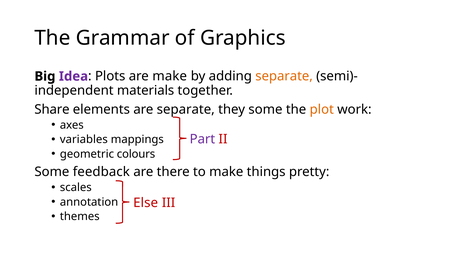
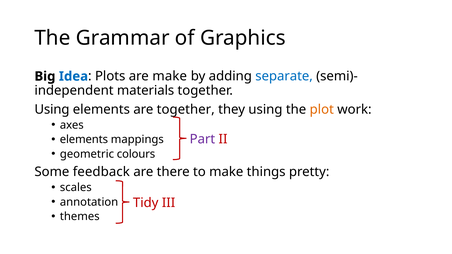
Idea colour: purple -> blue (73, 76)
separate colour: orange -> blue (284, 76)
Share: Share -> Using (52, 110)
are separate: separate -> together (186, 110)
they some: some -> using (265, 110)
variables: variables -> elements (84, 140)
Else: Else -> Tidy (146, 203)
